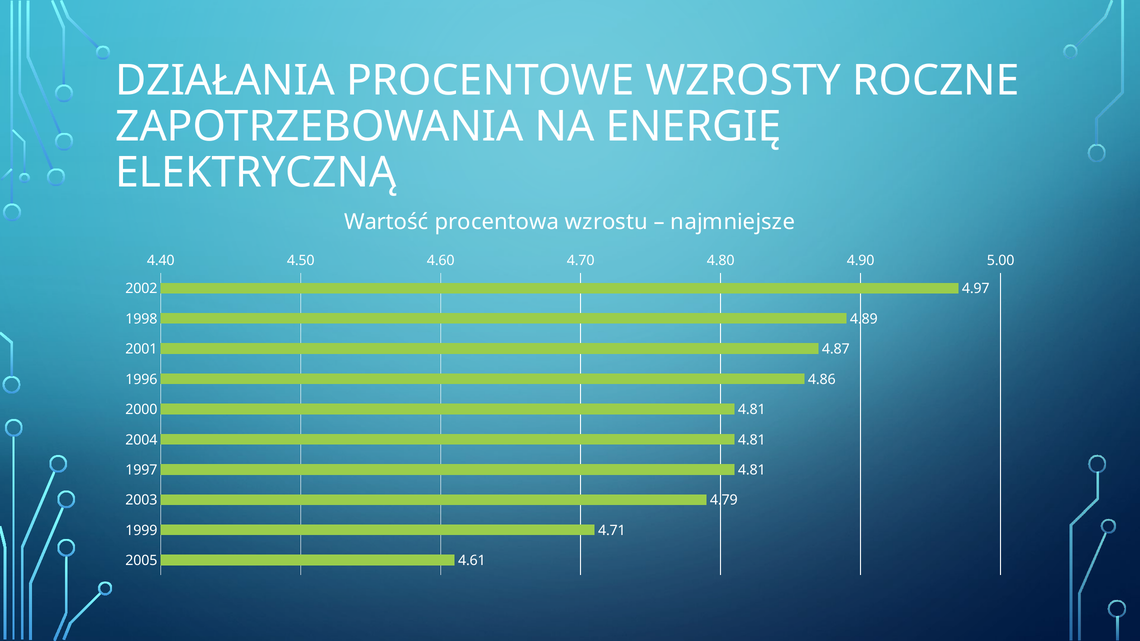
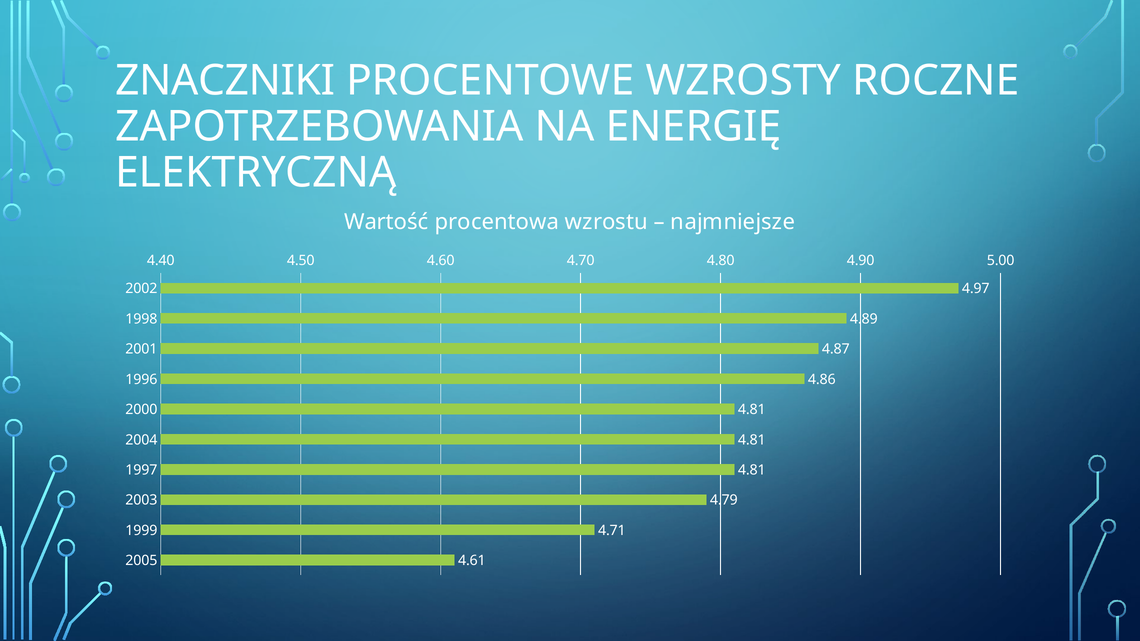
DZIAŁANIA: DZIAŁANIA -> ZNACZNIKI (225, 80)
